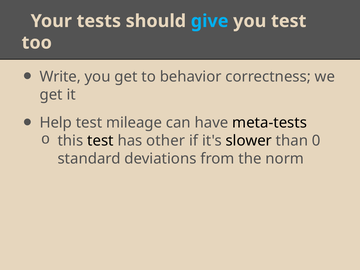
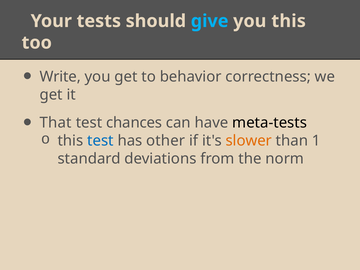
you test: test -> this (289, 21)
Help: Help -> That (56, 123)
mileage: mileage -> chances (134, 123)
test colour: black -> blue (100, 141)
slower colour: black -> orange (249, 141)
0: 0 -> 1 (316, 141)
